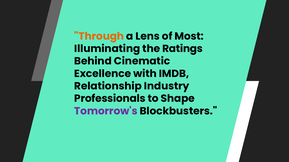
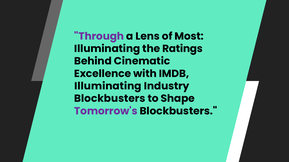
Through colour: orange -> purple (99, 36)
Relationship: Relationship -> Illuminating (108, 86)
Professionals: Professionals -> Blockbusters (110, 99)
